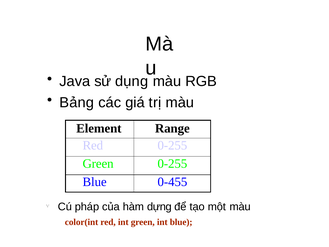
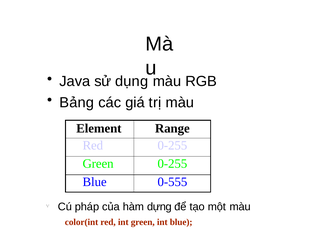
0-455: 0-455 -> 0-555 (172, 182)
